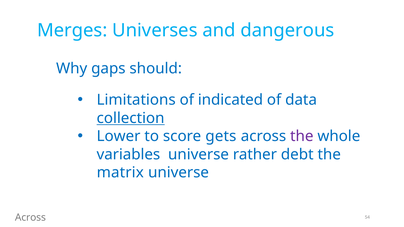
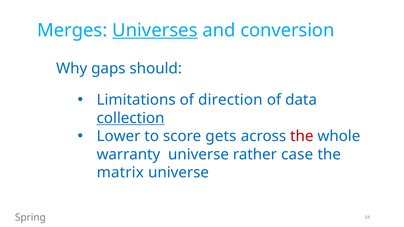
Universes underline: none -> present (155, 30)
dangerous: dangerous -> conversion (287, 30)
indicated: indicated -> direction (230, 100)
the colour: purple -> red (302, 136)
variables: variables -> warranty (128, 155)
debt: debt -> case (297, 155)
Across: Across -> Spring (30, 218)
